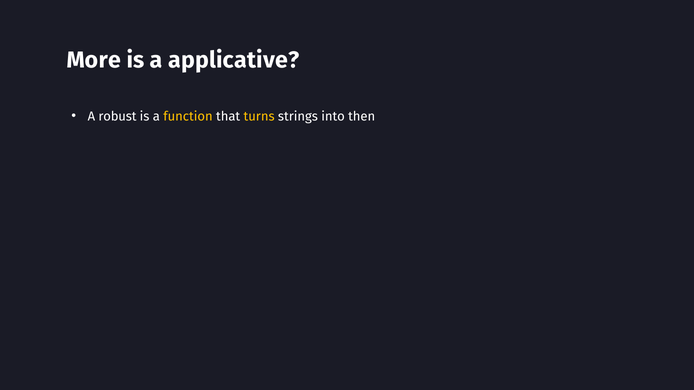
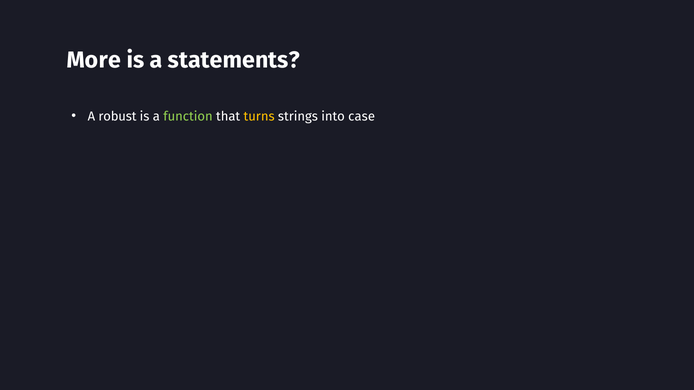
applicative: applicative -> statements (234, 60)
function colour: yellow -> light green (188, 116)
then: then -> case (362, 116)
